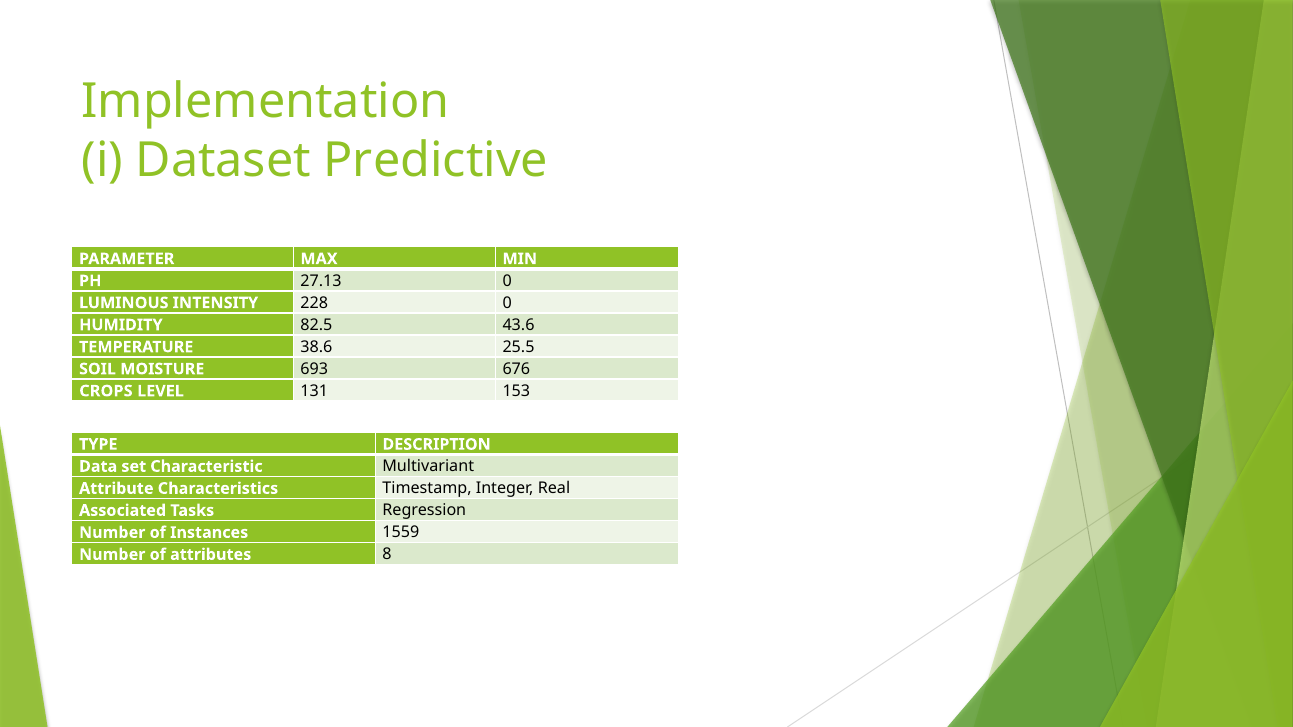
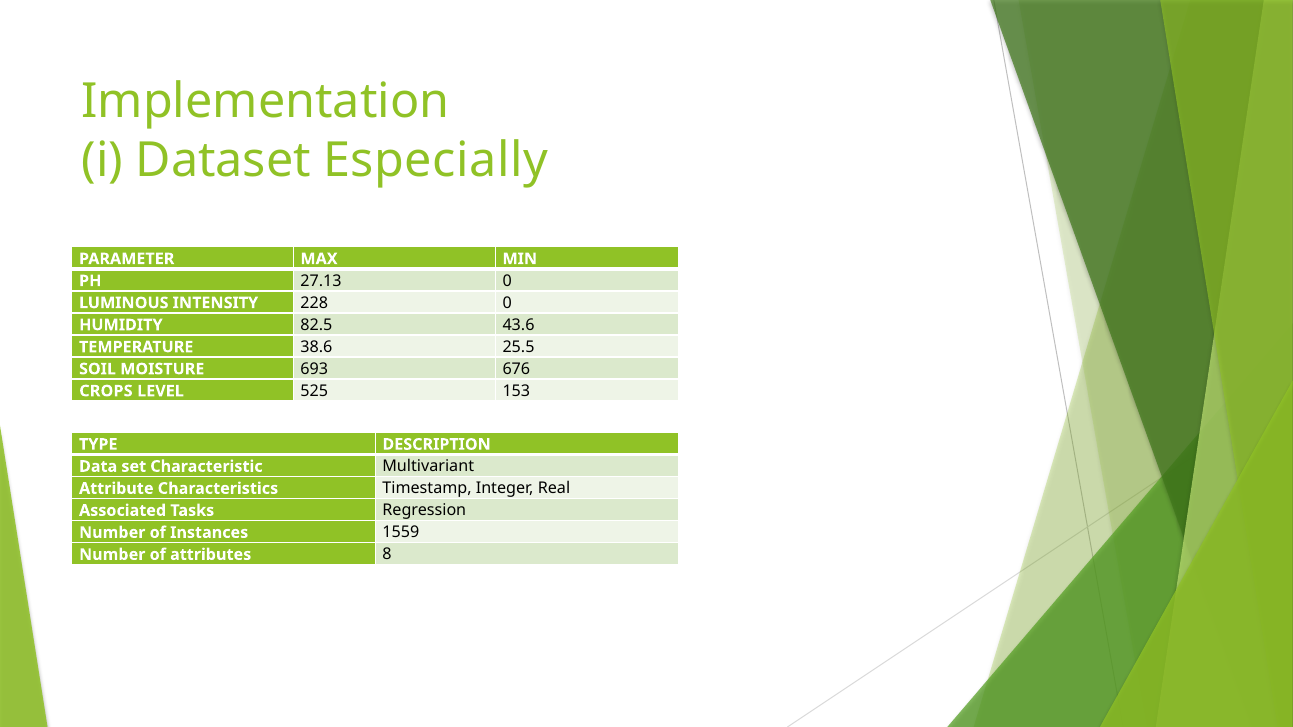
Predictive: Predictive -> Especially (436, 160)
131: 131 -> 525 (314, 391)
